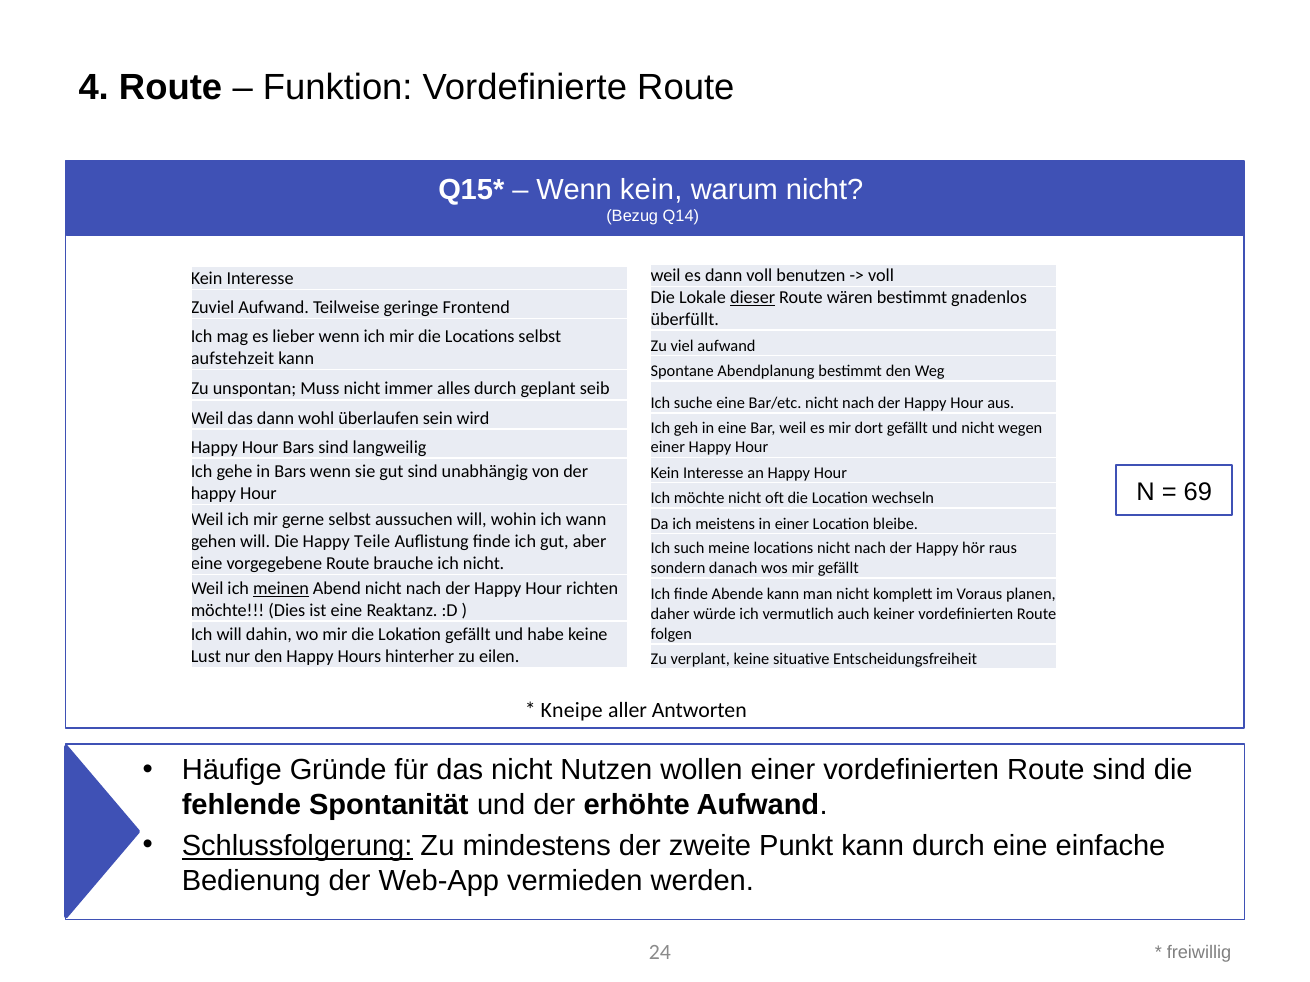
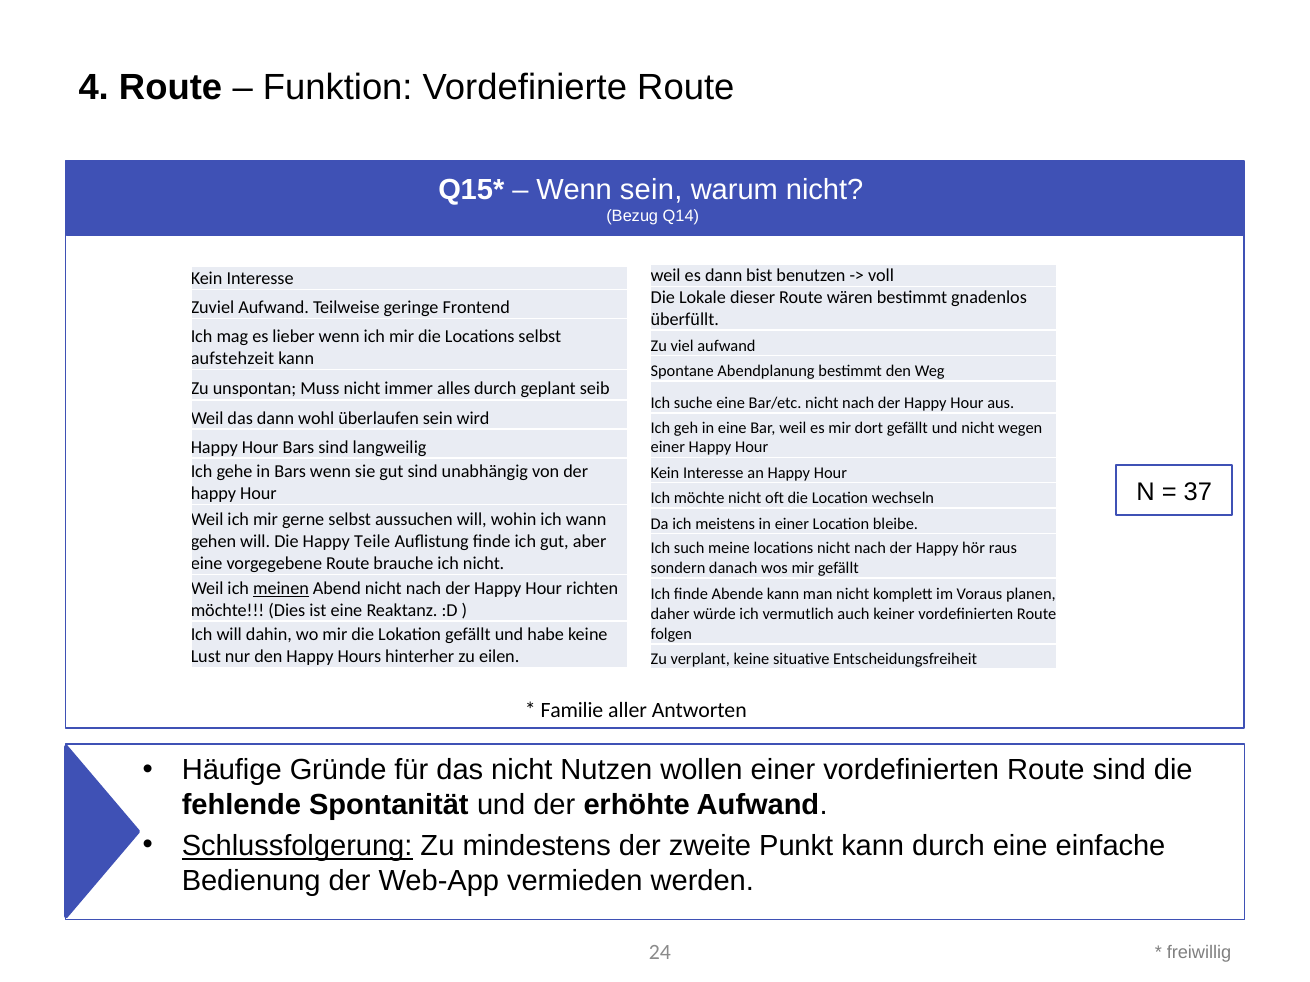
Wenn kein: kein -> sein (651, 190)
dann voll: voll -> bist (759, 276)
dieser underline: present -> none (753, 298)
69: 69 -> 37 (1198, 492)
Kneipe: Kneipe -> Familie (572, 711)
